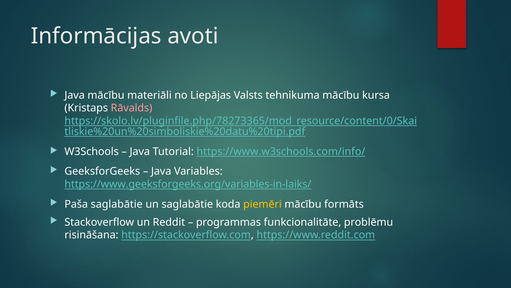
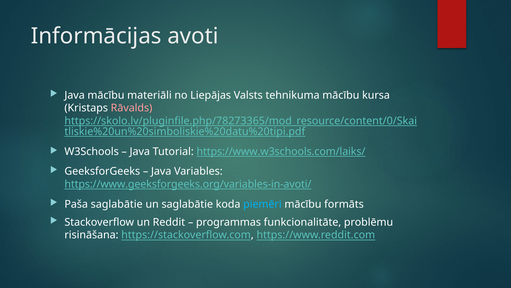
https://www.w3schools.com/info/: https://www.w3schools.com/info/ -> https://www.w3schools.com/laiks/ (281, 151)
https://www.geeksforgeeks.org/variables-in-laiks/: https://www.geeksforgeeks.org/variables-in-laiks/ -> https://www.geeksforgeeks.org/variables-in-avoti/ (188, 184)
piemēri colour: yellow -> light blue (262, 204)
